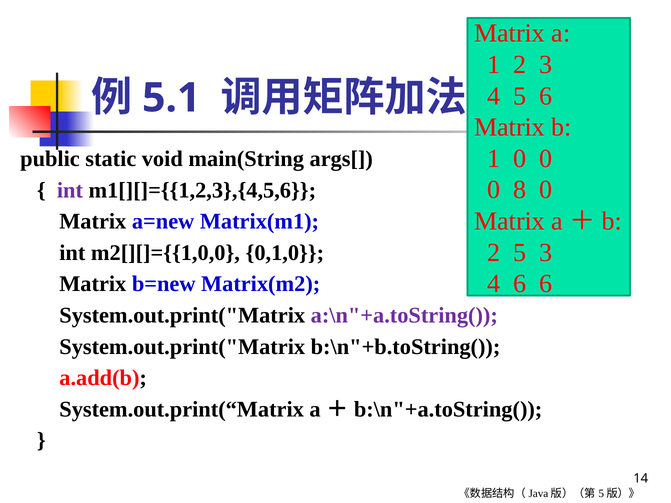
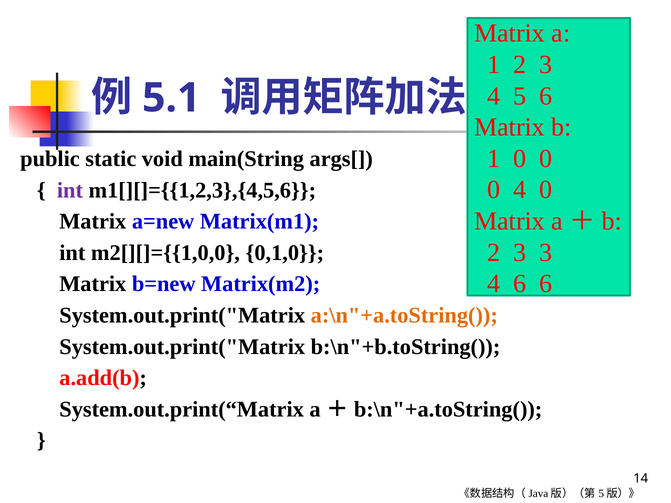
0 8: 8 -> 4 (520, 190)
5: 5 -> 3 (520, 253)
a:\n"+a.toString( colour: purple -> orange (404, 316)
